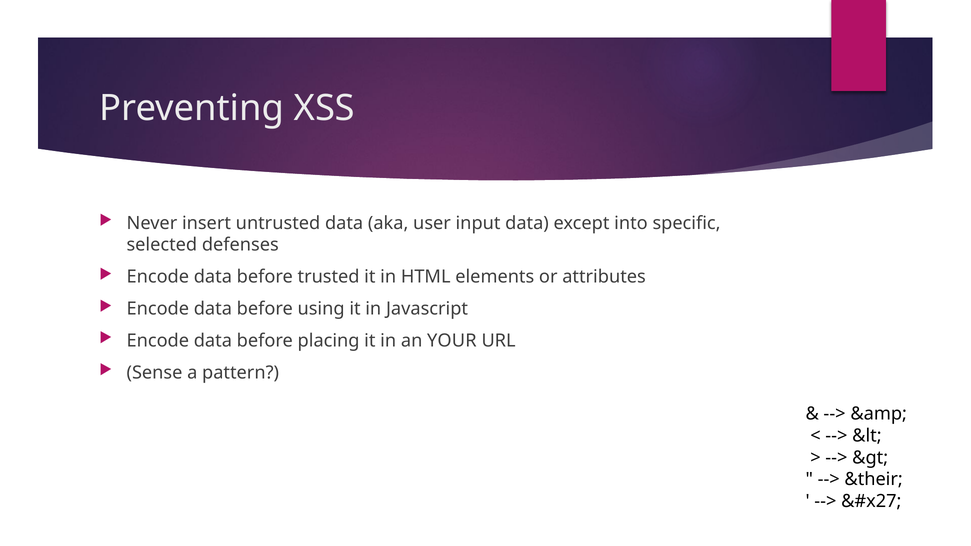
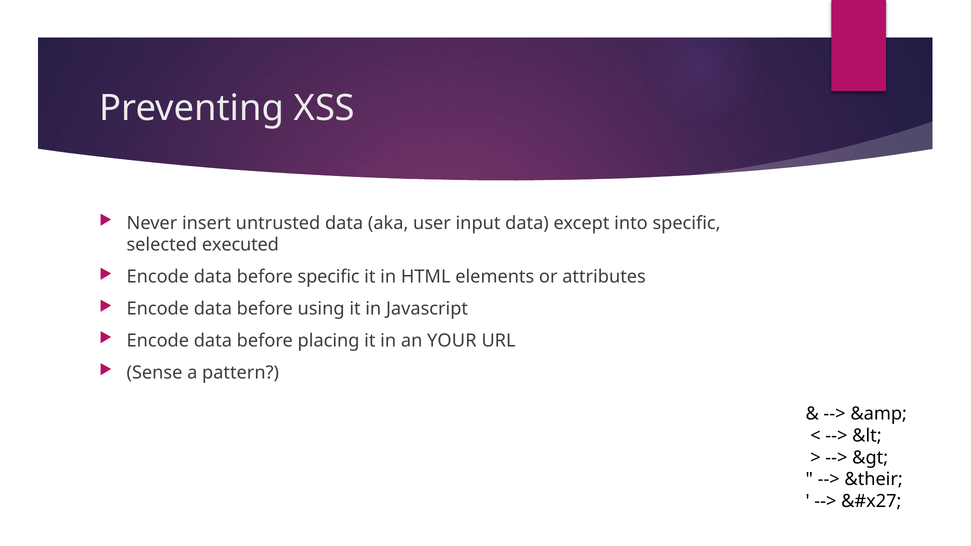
defenses: defenses -> executed (240, 245)
before trusted: trusted -> specific (329, 277)
